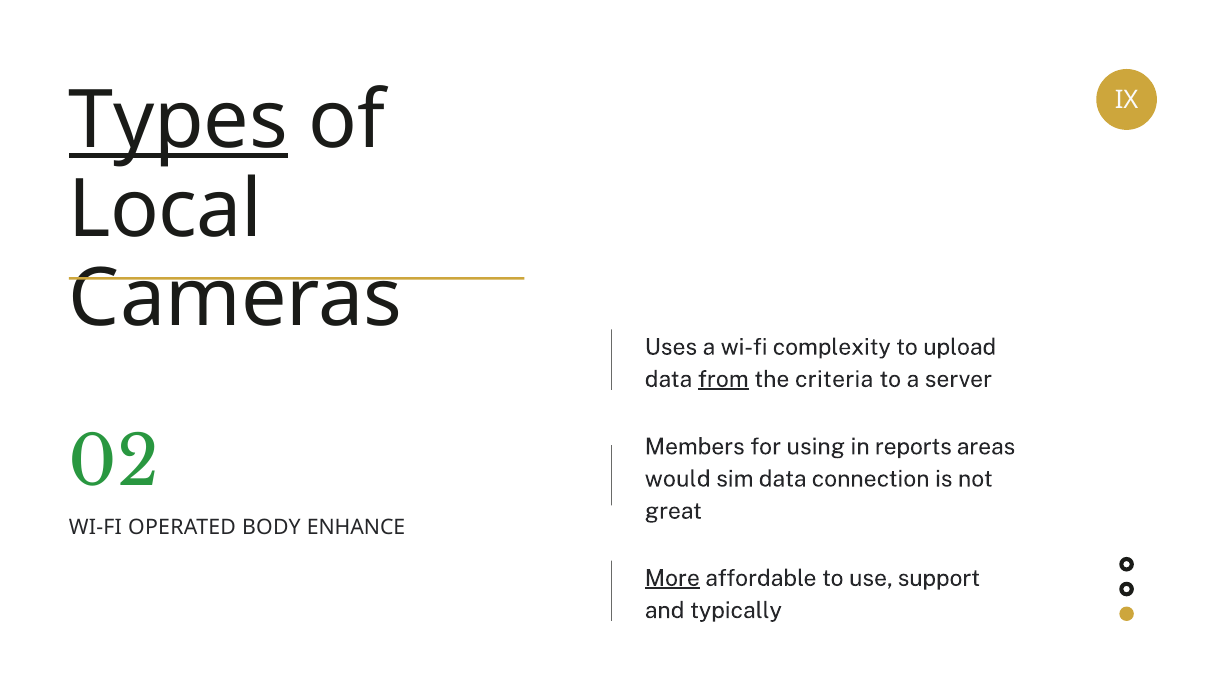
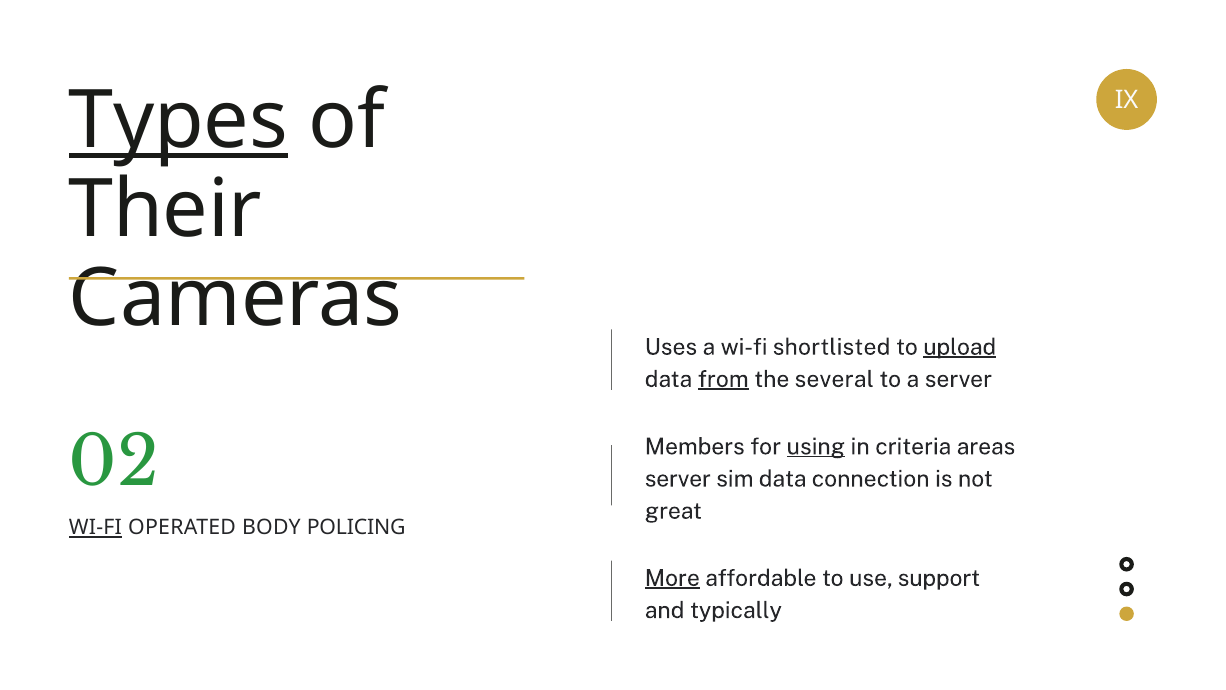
Local: Local -> Their (165, 210)
complexity: complexity -> shortlisted (832, 347)
upload underline: none -> present (960, 347)
criteria: criteria -> several (834, 379)
using underline: none -> present (816, 446)
reports: reports -> criteria (913, 446)
would: would -> server (678, 479)
WI-FI underline: none -> present (95, 527)
ENHANCE: ENHANCE -> POLICING (356, 527)
